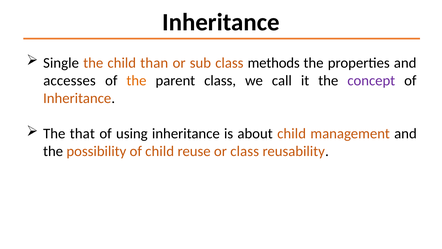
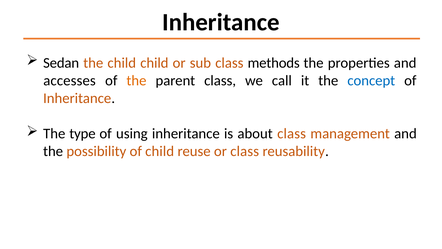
Single: Single -> Sedan (61, 63)
child than: than -> child (154, 63)
concept colour: purple -> blue (371, 80)
that: that -> type (82, 133)
about child: child -> class (292, 133)
